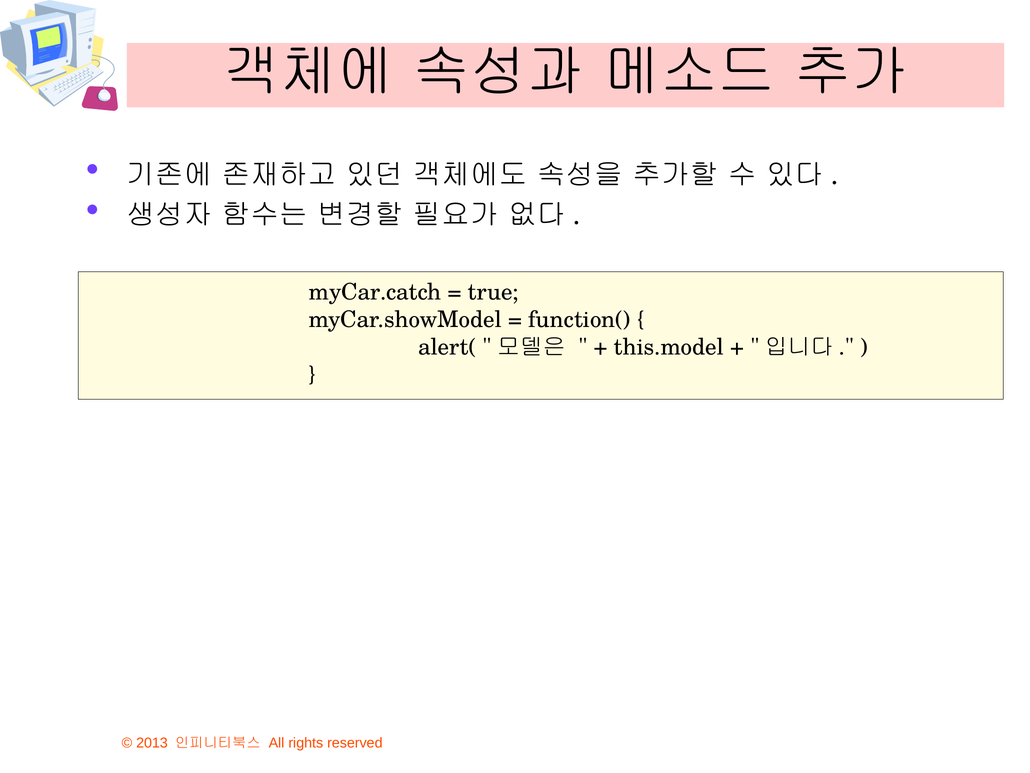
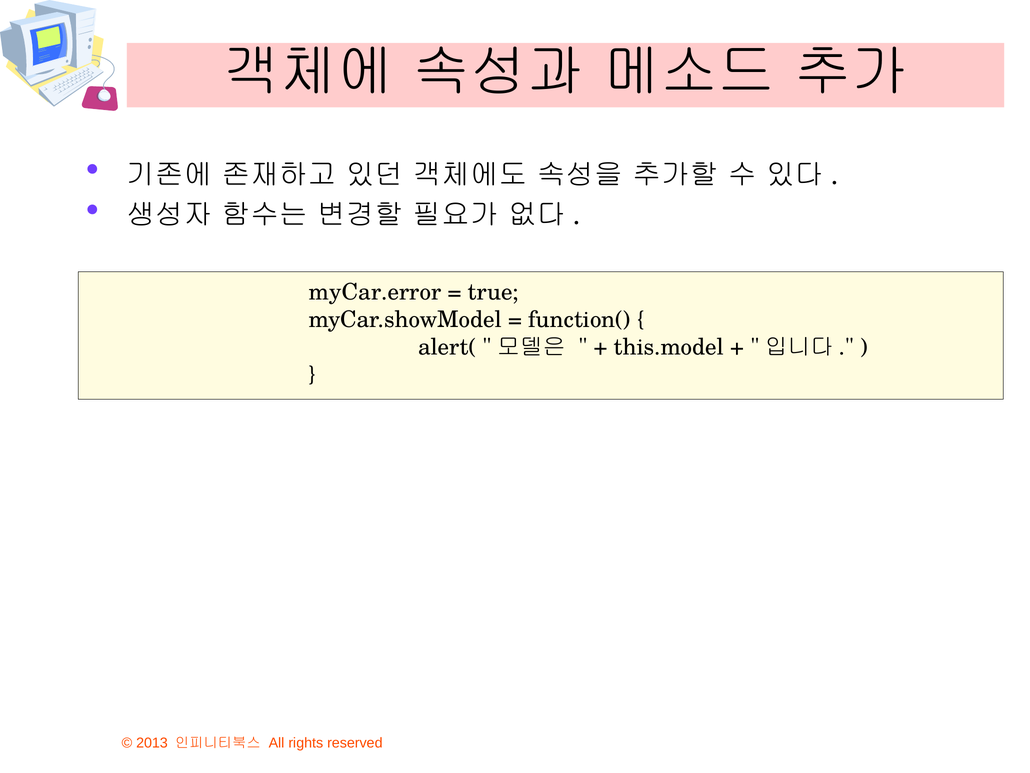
myCar.catch: myCar.catch -> myCar.error (375, 292)
